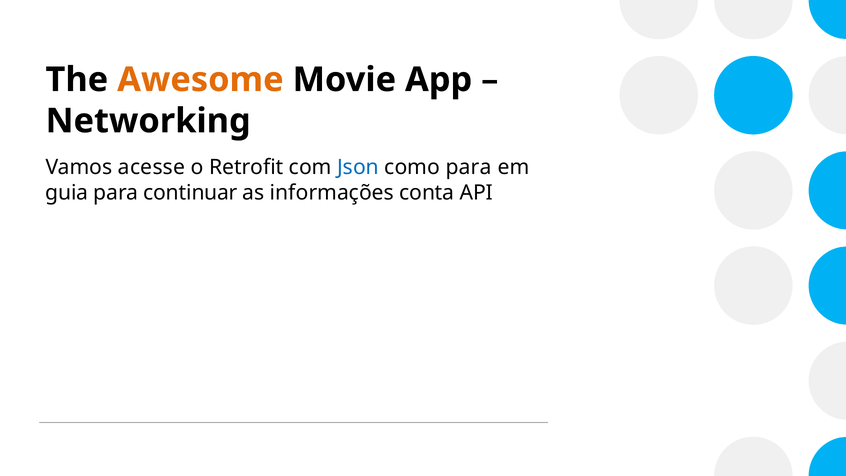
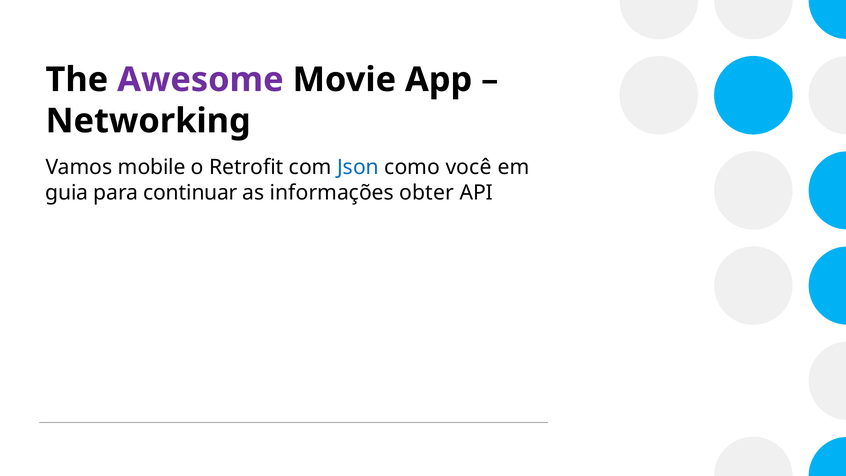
Awesome colour: orange -> purple (200, 80)
acesse: acesse -> mobile (152, 167)
como para: para -> você (469, 167)
conta: conta -> obter (427, 193)
